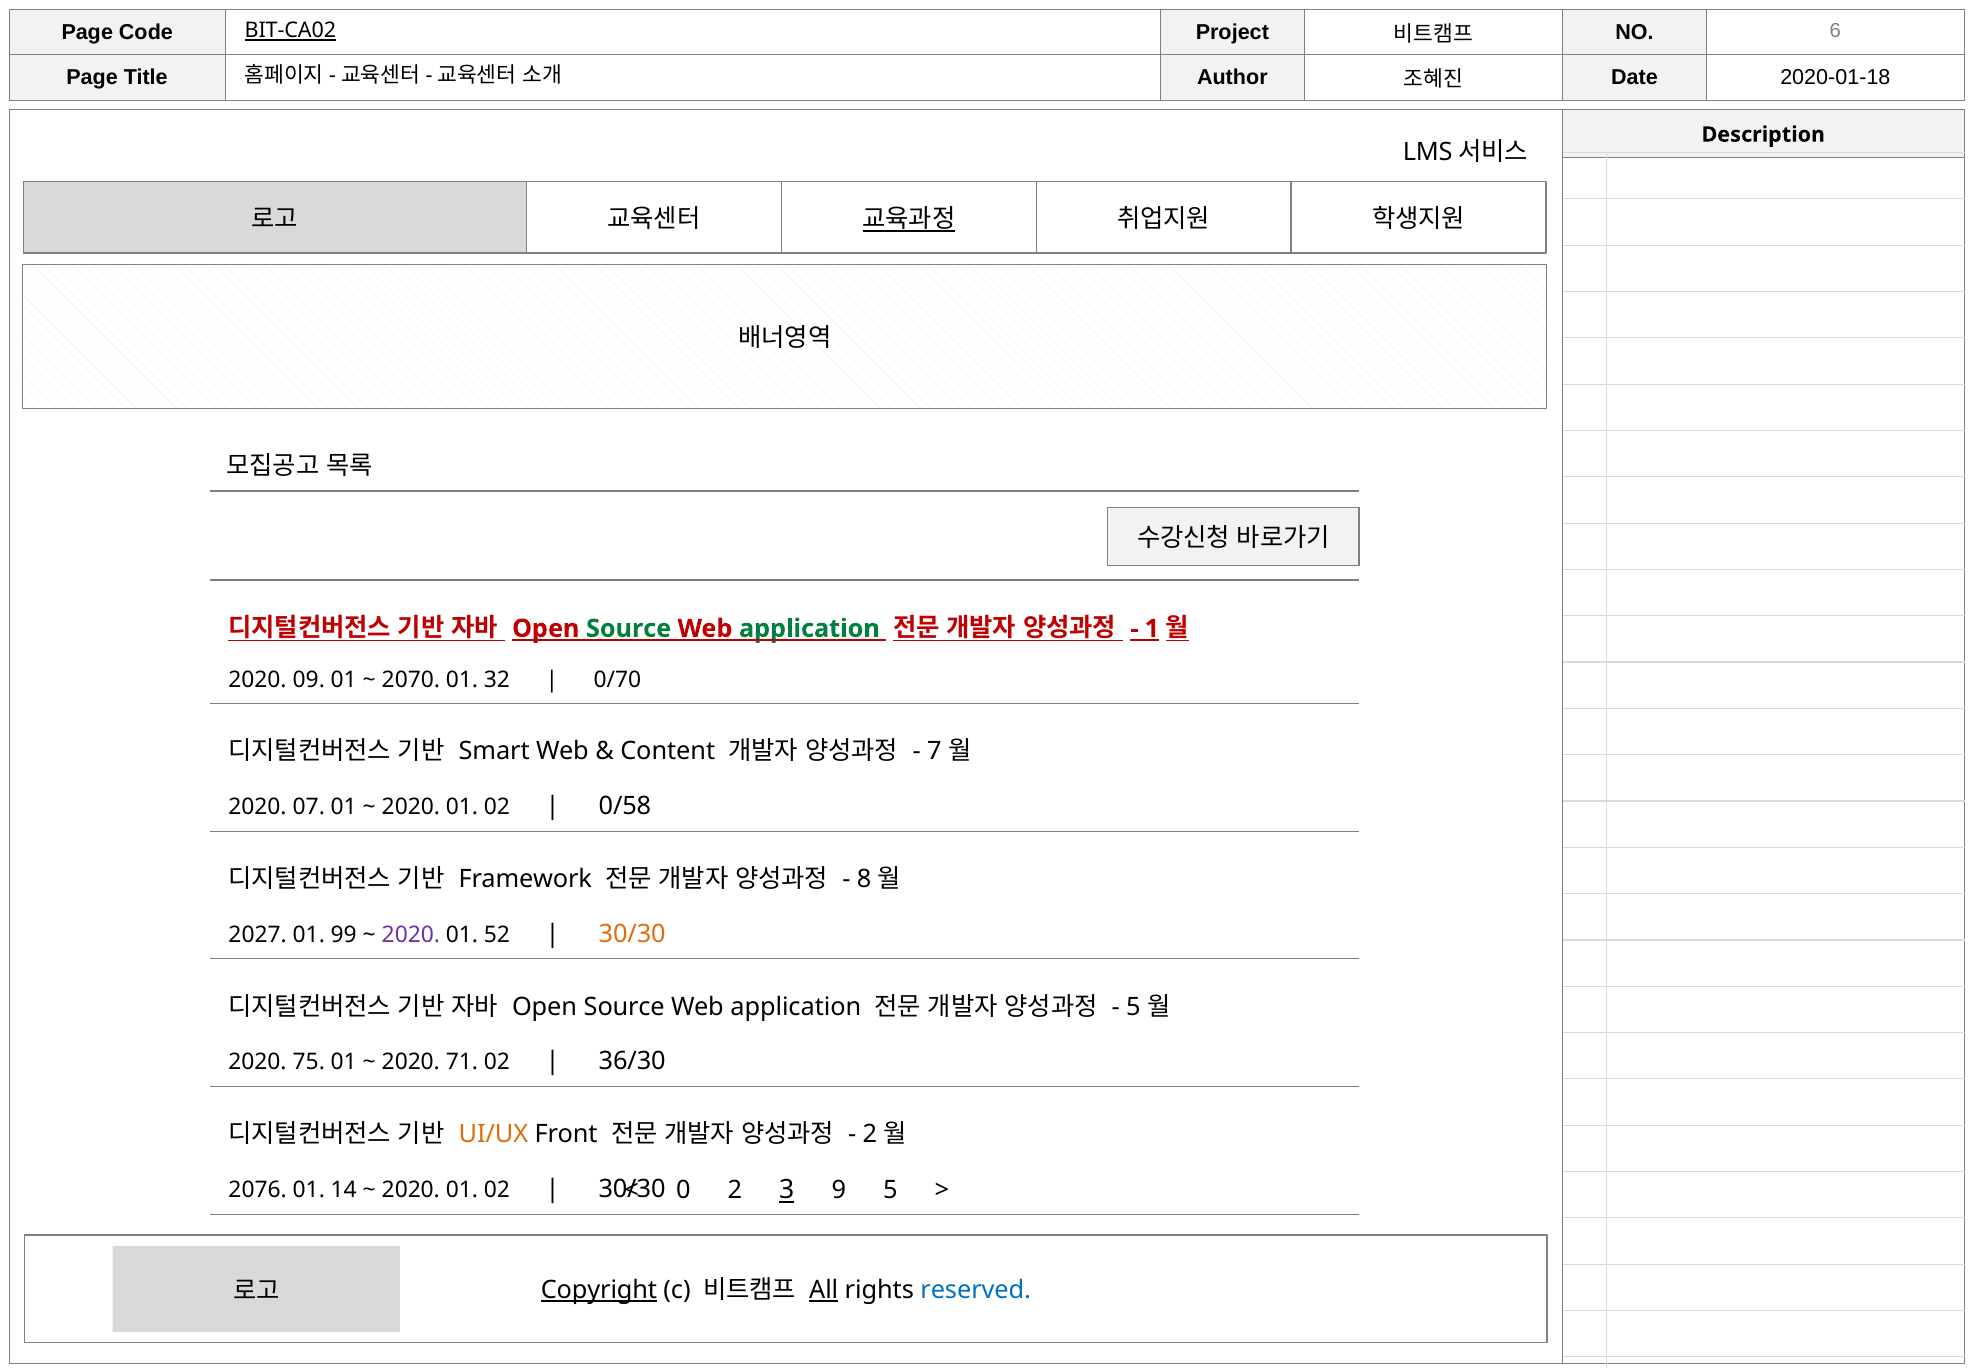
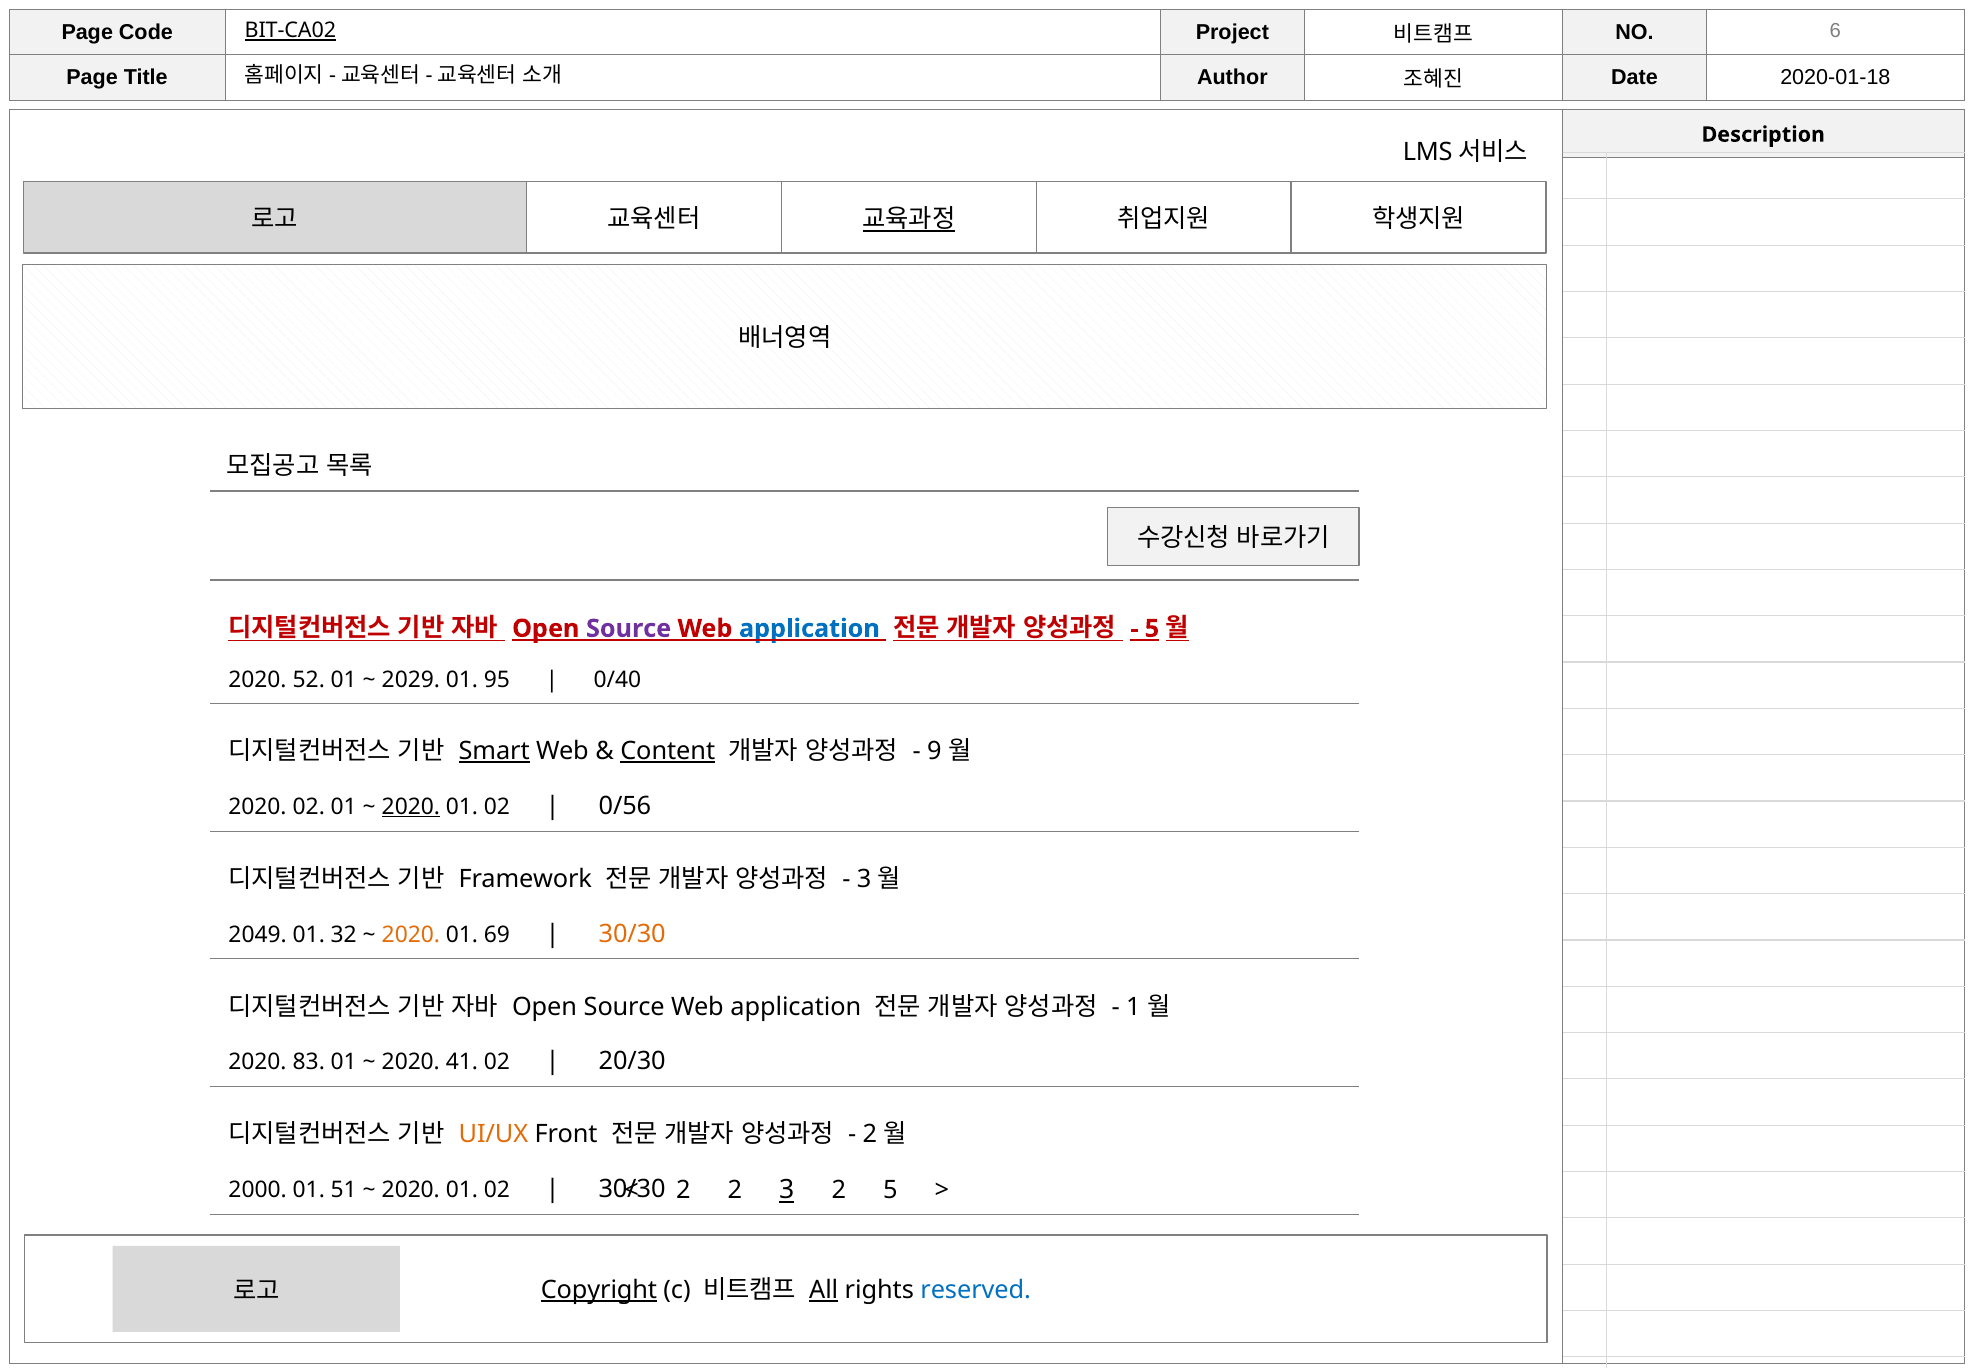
Source colour: green -> purple (629, 629)
application colour: green -> blue (809, 629)
1: 1 -> 5 (1152, 629)
09: 09 -> 52 (309, 680)
2070: 2070 -> 2029 (411, 680)
32: 32 -> 95 (497, 680)
0/70: 0/70 -> 0/40 (617, 680)
Smart underline: none -> present (494, 751)
Content underline: none -> present (668, 751)
7: 7 -> 9 (934, 751)
2020 07: 07 -> 02 (309, 807)
2020 underline: none -> present (411, 807)
0/58: 0/58 -> 0/56 (625, 806)
8: 8 -> 3 (864, 879)
2027: 2027 -> 2049 (258, 934)
99: 99 -> 32 (344, 934)
2020 colour: purple -> orange (411, 934)
52: 52 -> 69 (497, 934)
5: 5 -> 1 (1133, 1007)
75: 75 -> 83 (309, 1062)
71: 71 -> 41 (462, 1062)
36/30: 36/30 -> 20/30 (632, 1061)
0: 0 -> 2 (683, 1190)
3 9: 9 -> 2 (839, 1190)
2076: 2076 -> 2000 (258, 1190)
14: 14 -> 51 (344, 1190)
